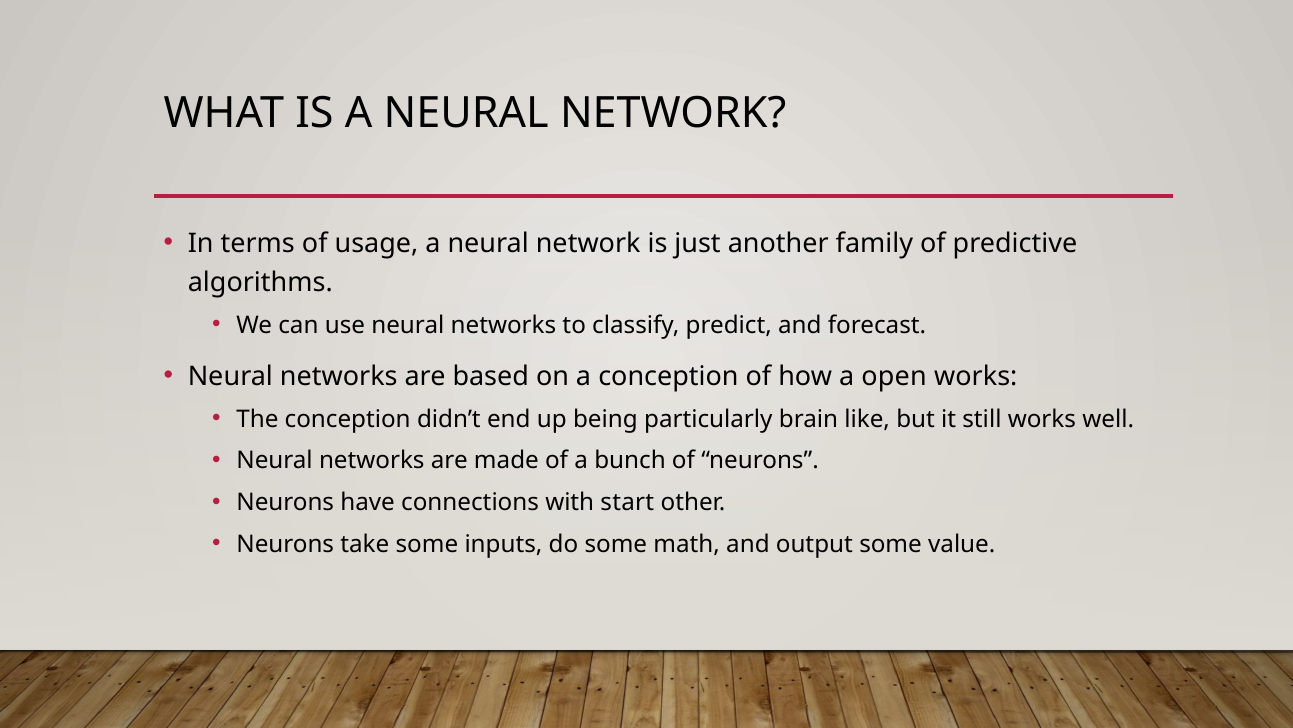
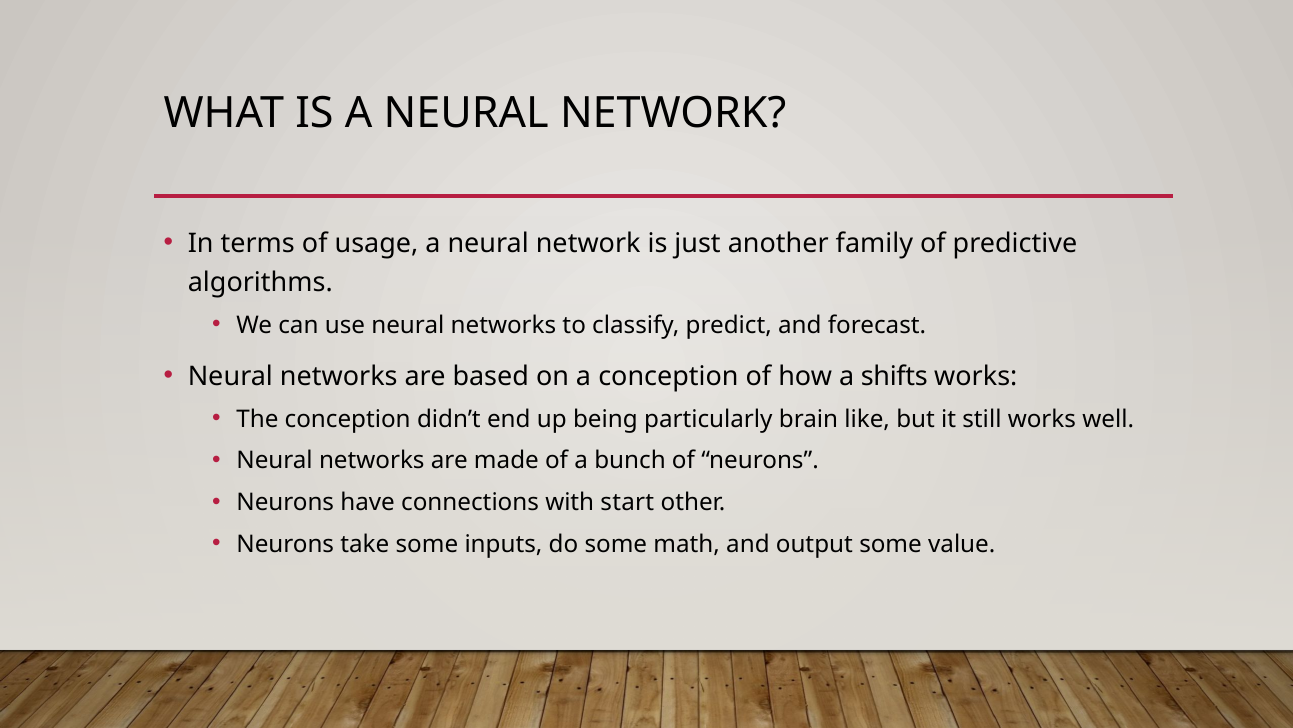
open: open -> shifts (894, 376)
